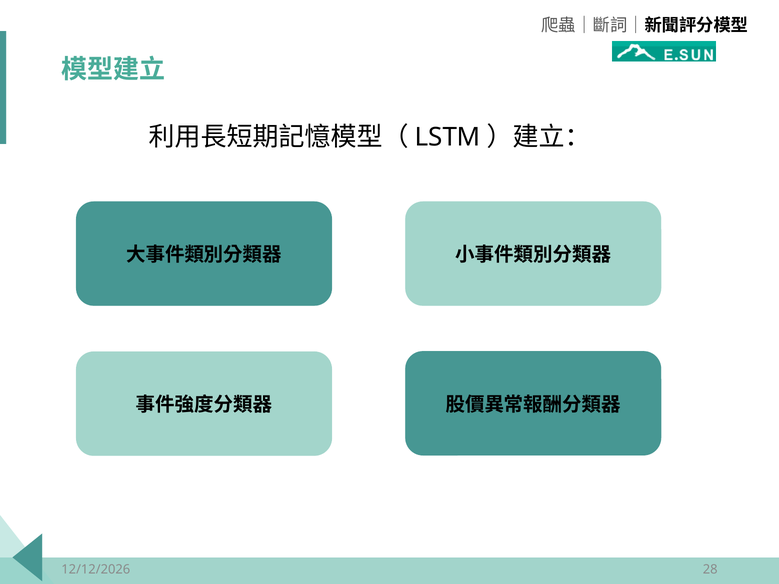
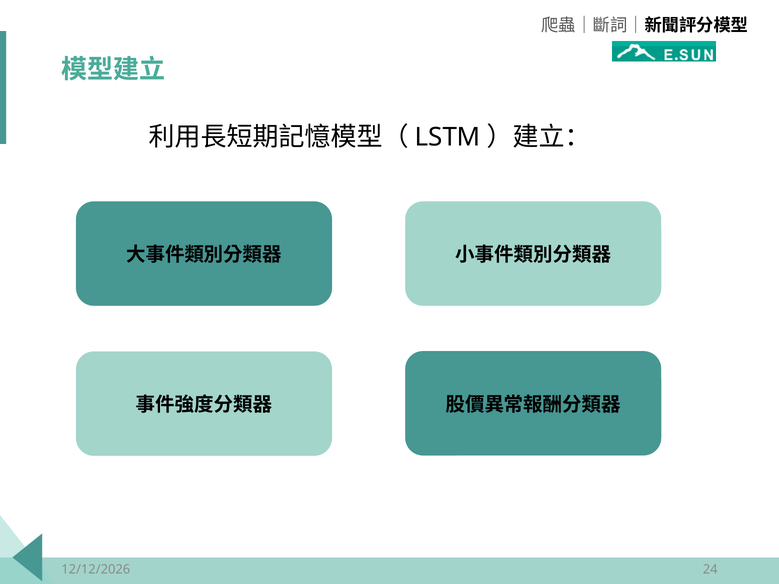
28: 28 -> 24 (710, 570)
